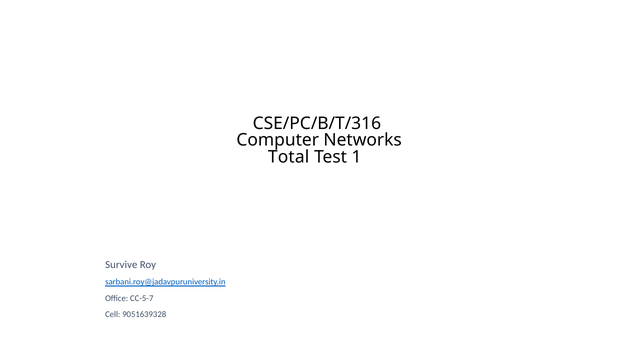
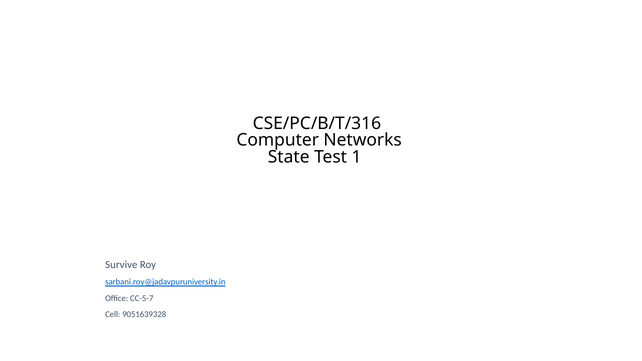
Total: Total -> State (289, 157)
